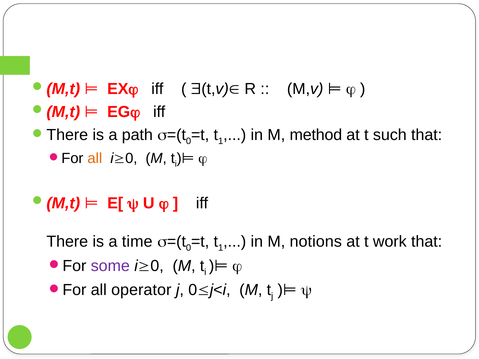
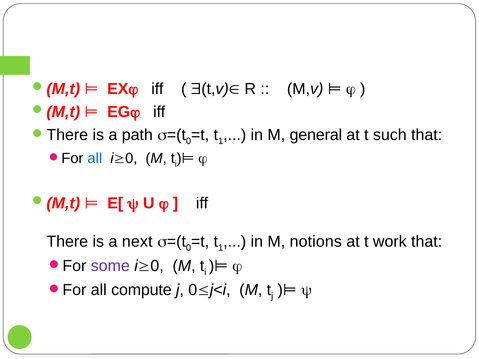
method: method -> general (316, 135)
all colour: orange -> blue (95, 158)
time: time -> next (137, 242)
operator: operator -> compute (141, 290)
